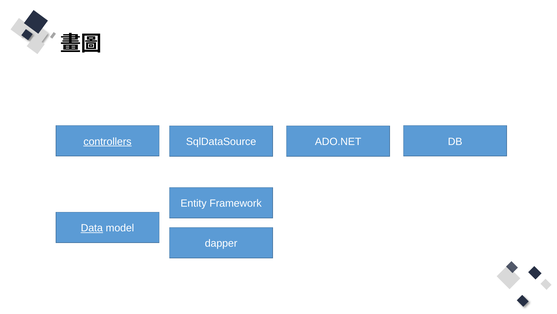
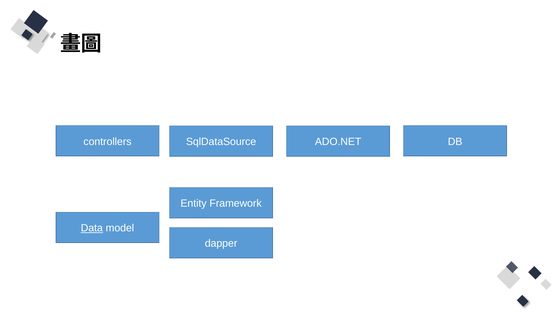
controllers underline: present -> none (108, 141)
